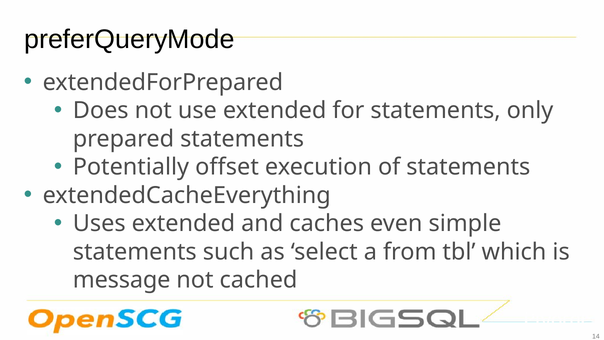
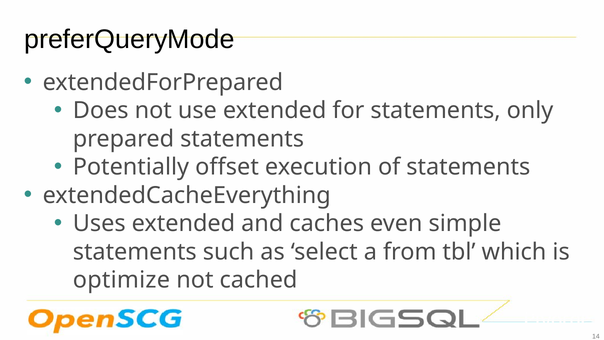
message: message -> optimize (121, 280)
